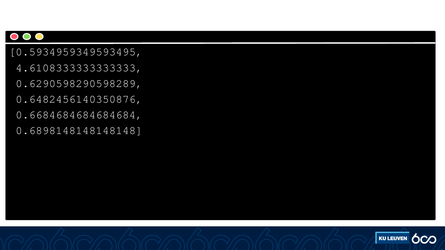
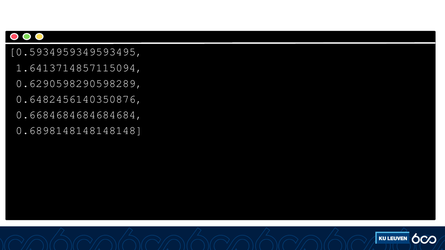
4.6108333333333333: 4.6108333333333333 -> 1.6413714857115094 (79, 68)
